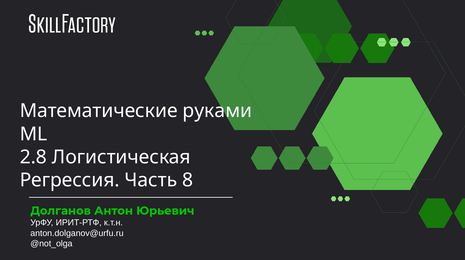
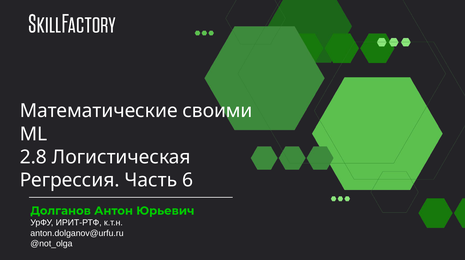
руками: руками -> своими (218, 111)
8: 8 -> 6 (188, 180)
